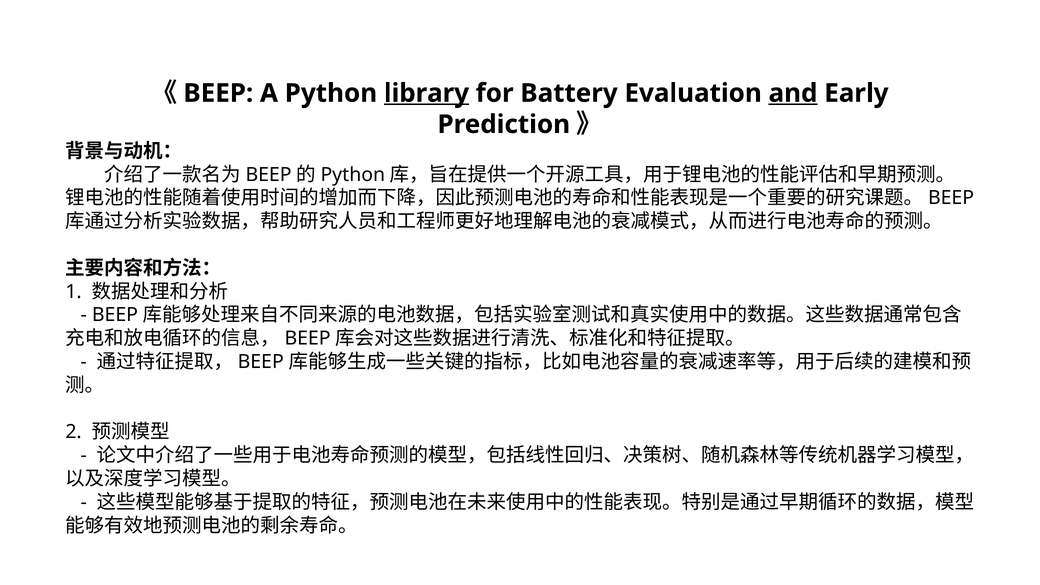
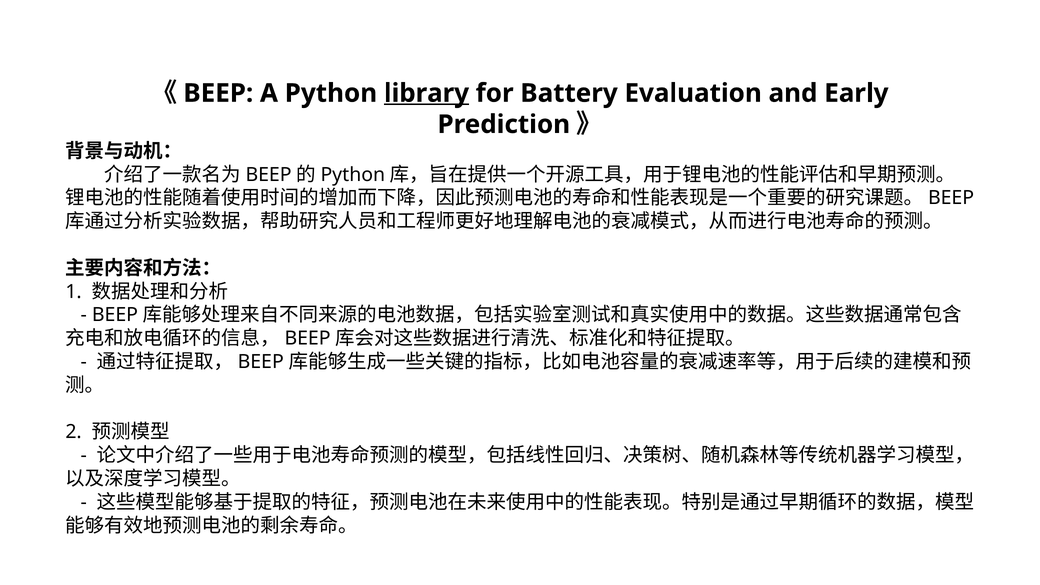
and underline: present -> none (793, 93)
